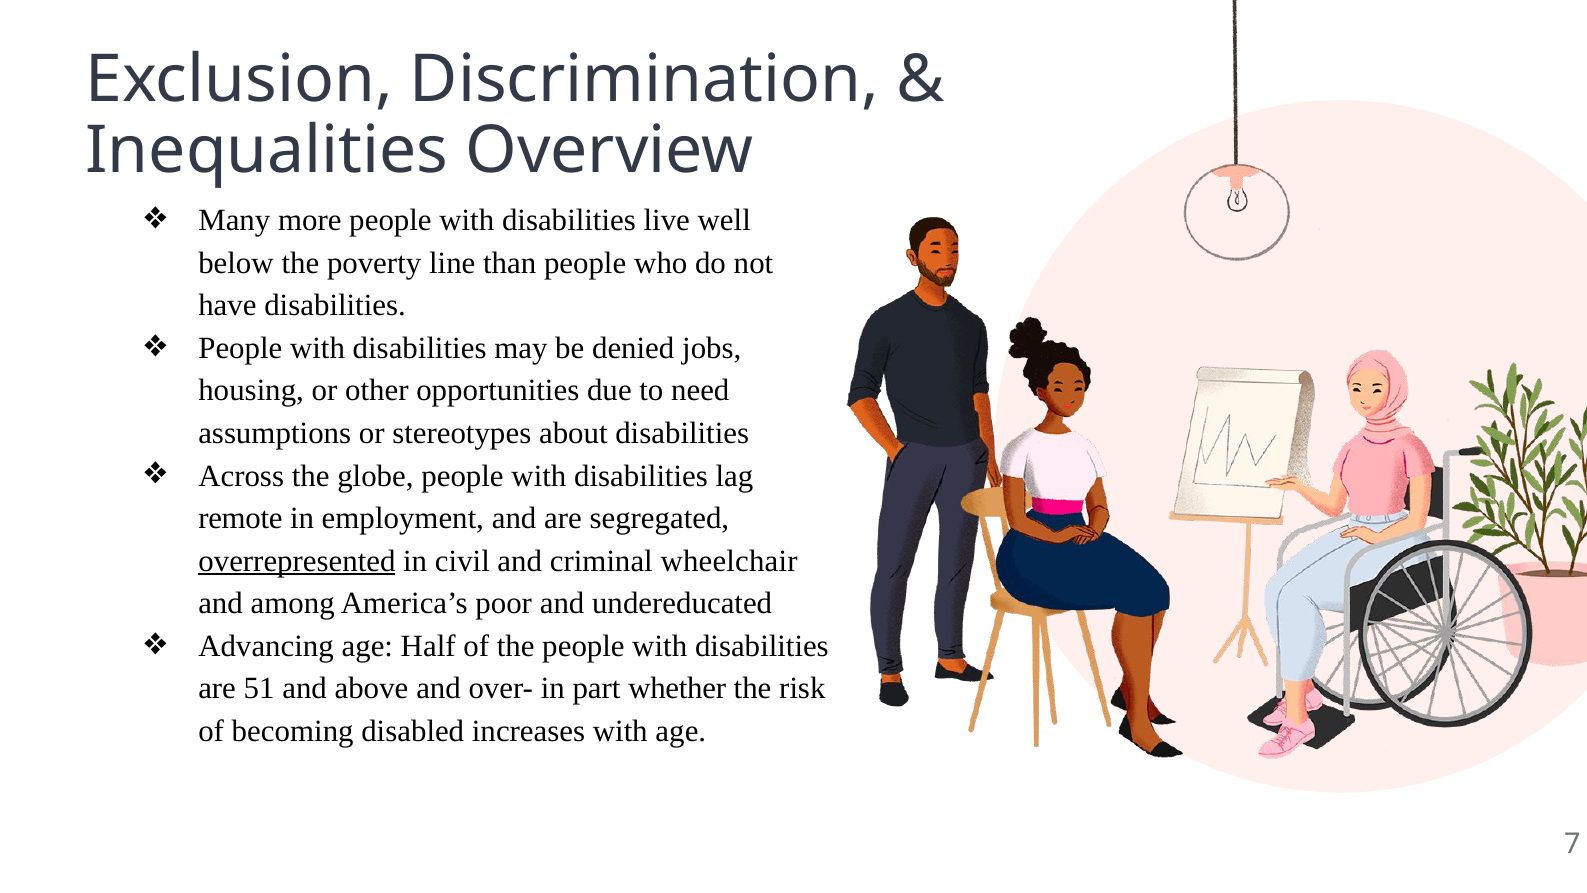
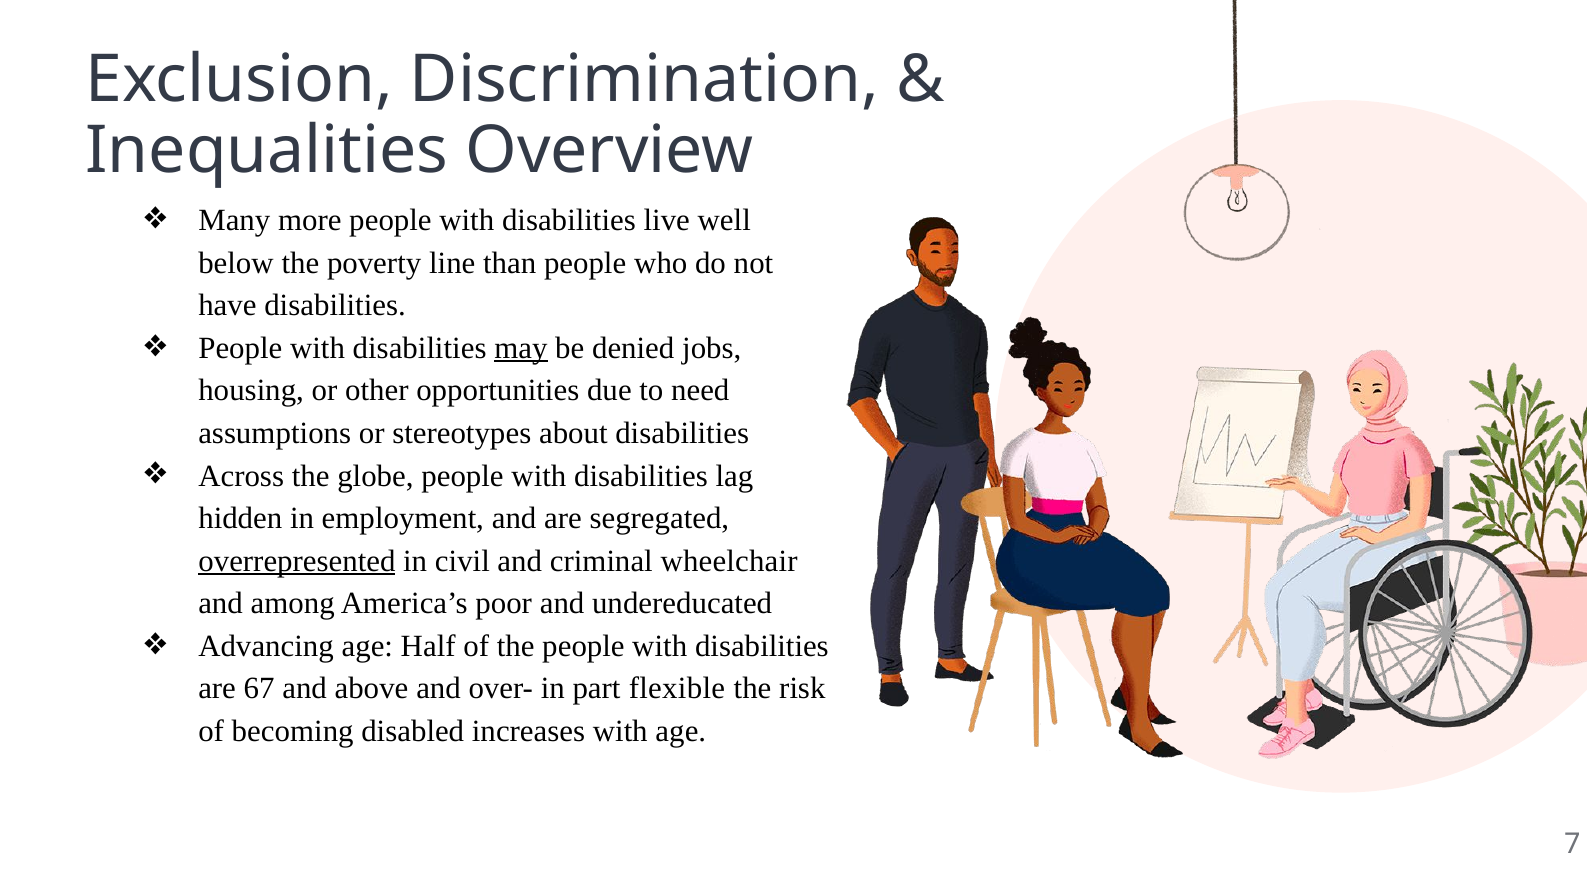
may underline: none -> present (521, 348)
remote: remote -> hidden (240, 518)
51: 51 -> 67 (259, 688)
whether: whether -> flexible (677, 688)
